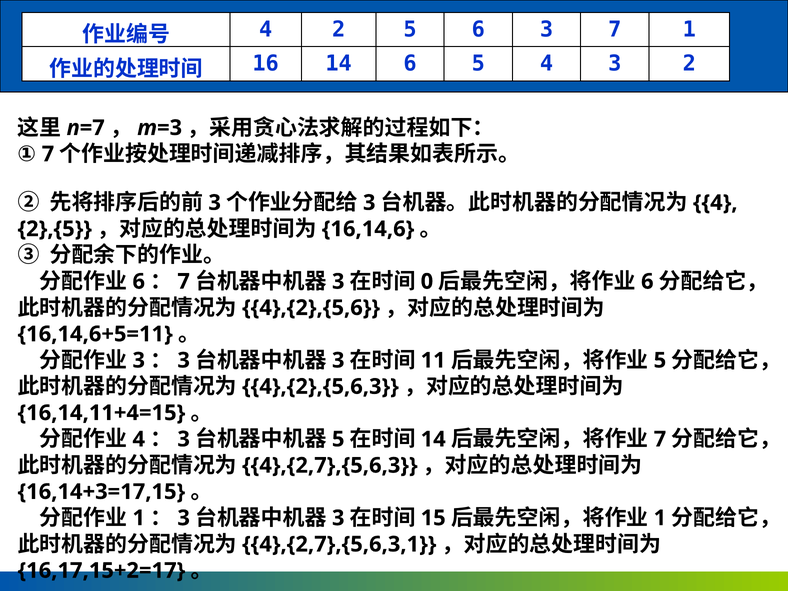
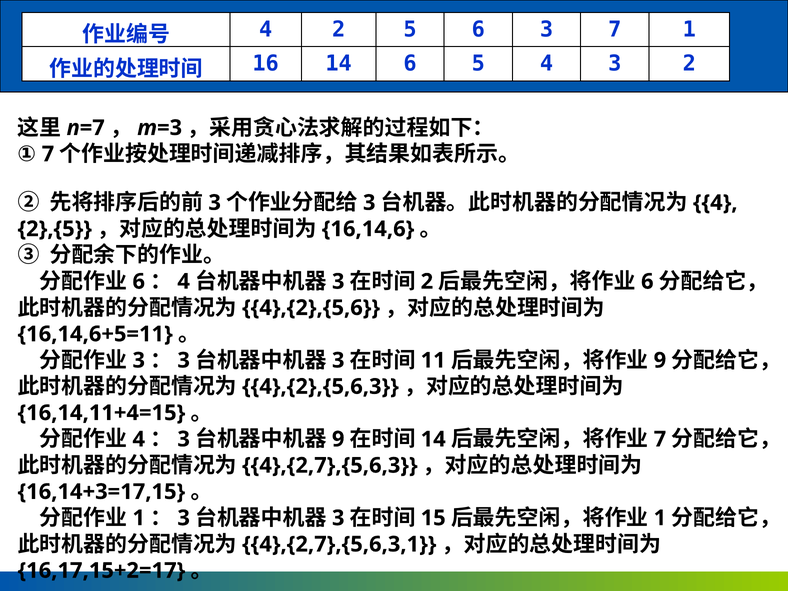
7: 7 -> 4 (184, 282)
0: 0 -> 2 (427, 282)
5: 5 -> 9 (660, 360)
5: 5 -> 9 (338, 439)
